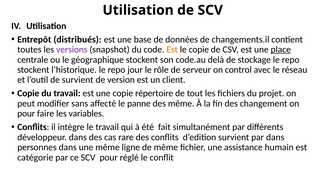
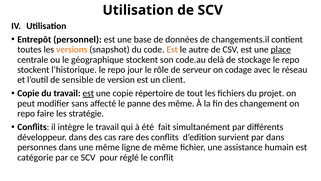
distribués: distribués -> personnel (77, 39)
versions colour: purple -> orange (72, 49)
le copie: copie -> autre (199, 49)
control: control -> codage (238, 70)
de survient: survient -> sensible (78, 80)
est underline: none -> present (88, 93)
pour: pour -> repo (26, 113)
variables: variables -> stratégie (86, 113)
